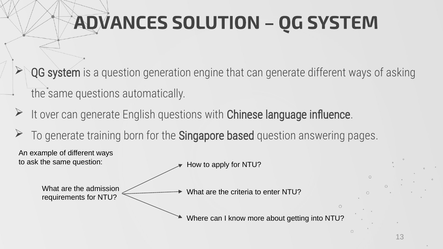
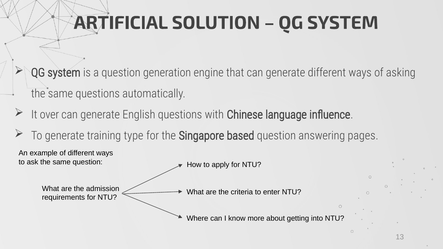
ADVANCES: ADVANCES -> ARTIFICIAL (121, 23)
born: born -> type (134, 136)
